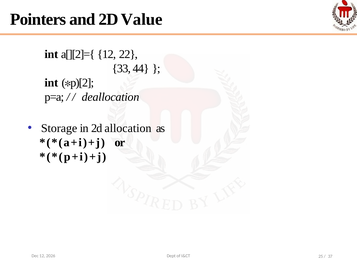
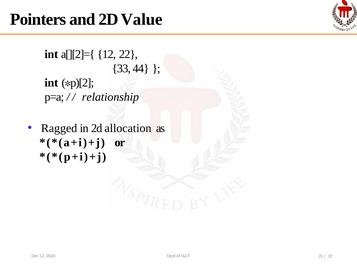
deallocation: deallocation -> relationship (110, 97)
Storage: Storage -> Ragged (59, 128)
